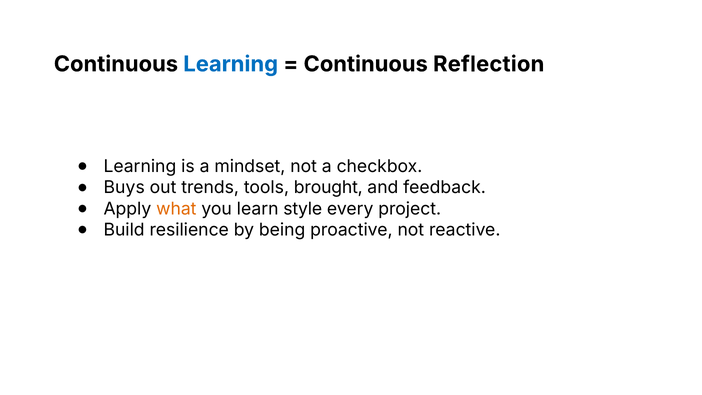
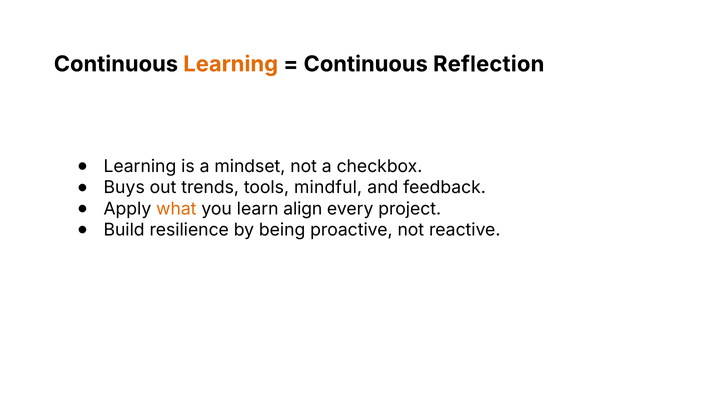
Learning colour: blue -> orange (231, 64)
brought: brought -> mindful (328, 188)
style: style -> align (303, 209)
